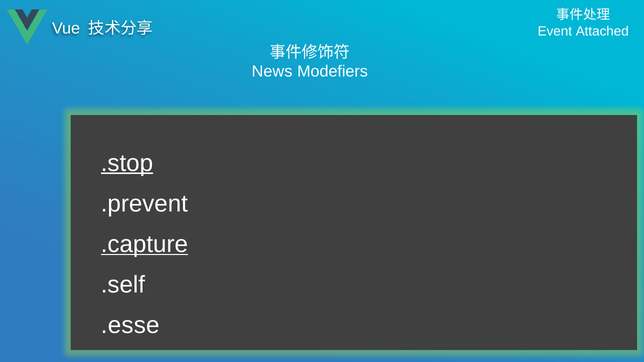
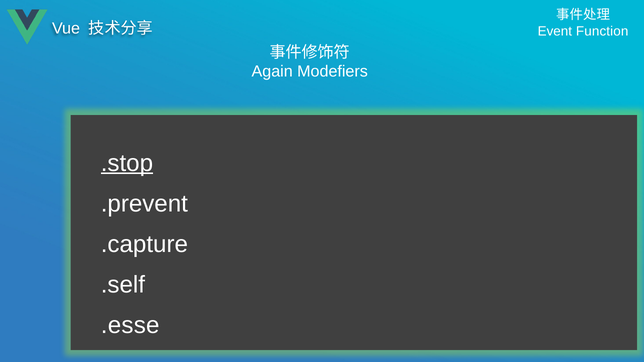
Attached: Attached -> Function (602, 31)
News: News -> Again (272, 72)
.capture underline: present -> none (144, 244)
